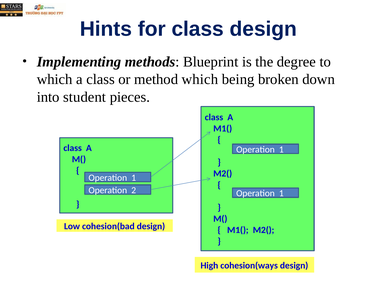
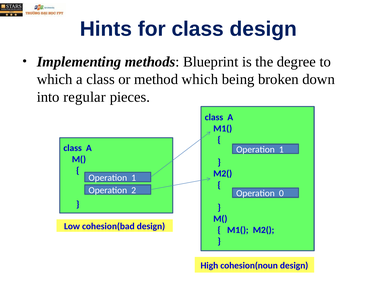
student: student -> regular (85, 97)
1: 1 -> 0 (281, 194)
cohesion(ways: cohesion(ways -> cohesion(noun (249, 266)
